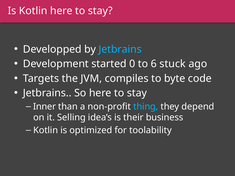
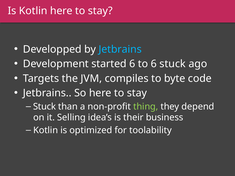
started 0: 0 -> 6 (132, 64)
Inner: Inner -> Stuck (44, 107)
thing colour: light blue -> light green (146, 107)
